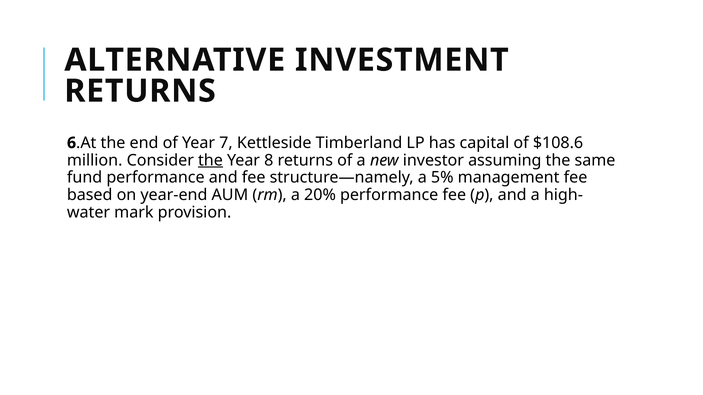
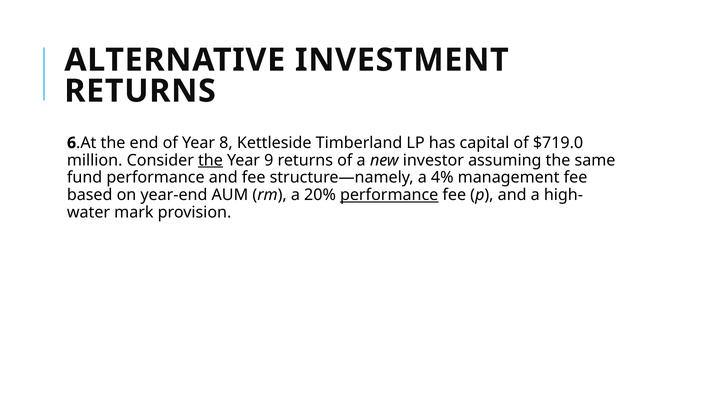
7: 7 -> 8 (226, 143)
$108.6: $108.6 -> $719.0 (558, 143)
8: 8 -> 9 (269, 160)
5%: 5% -> 4% (442, 178)
performance underline: none -> present (389, 195)
